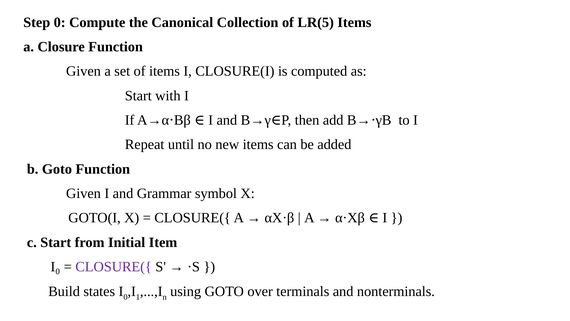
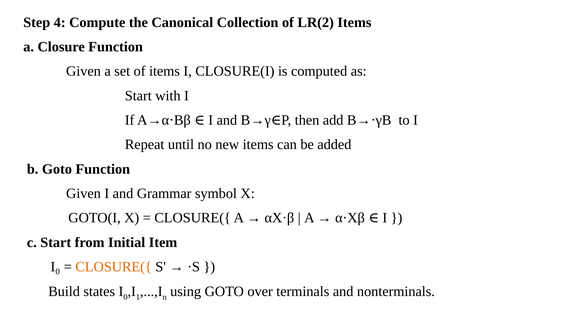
Step 0: 0 -> 4 (60, 22)
LR(5: LR(5 -> LR(2 (316, 22)
CLOSURE({ colour: purple -> orange (114, 266)
